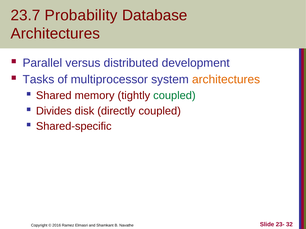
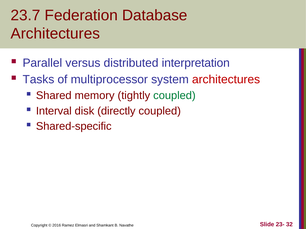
Probability: Probability -> Federation (81, 15)
development: development -> interpretation (196, 63)
architectures colour: orange -> red (226, 80)
Divides: Divides -> Interval (54, 111)
